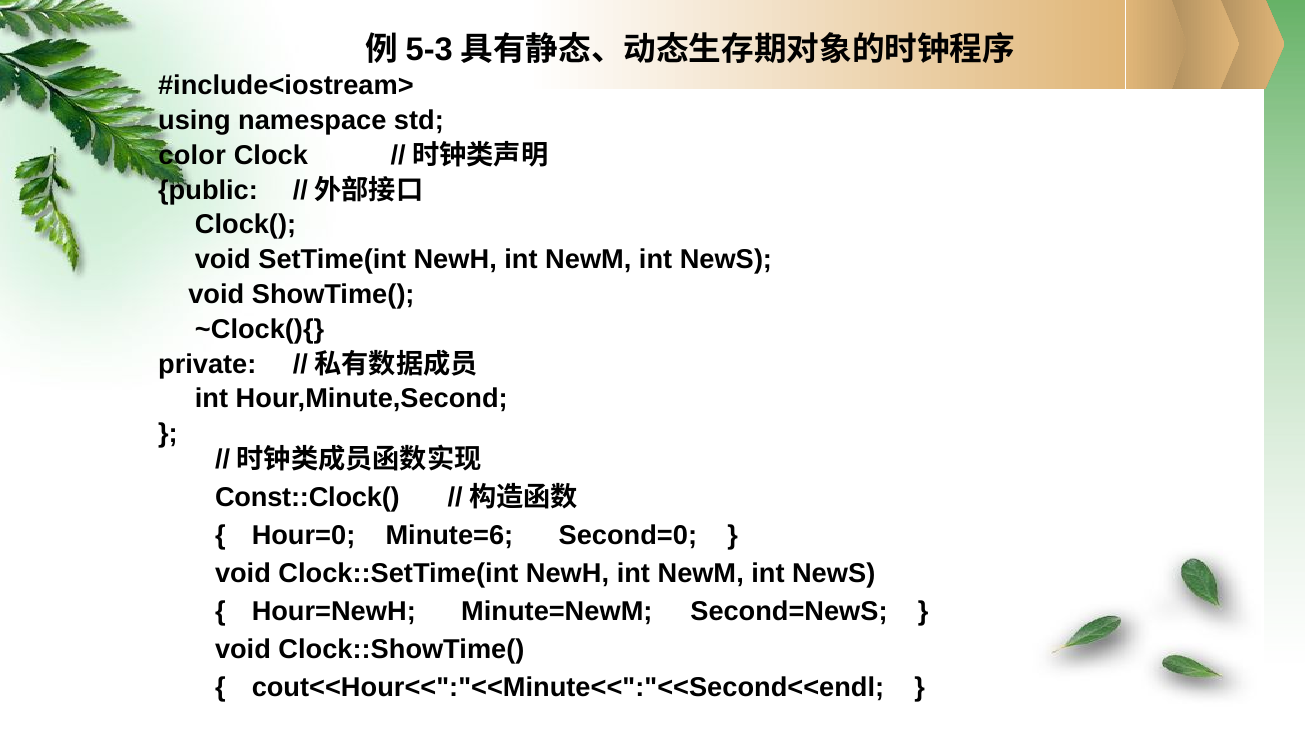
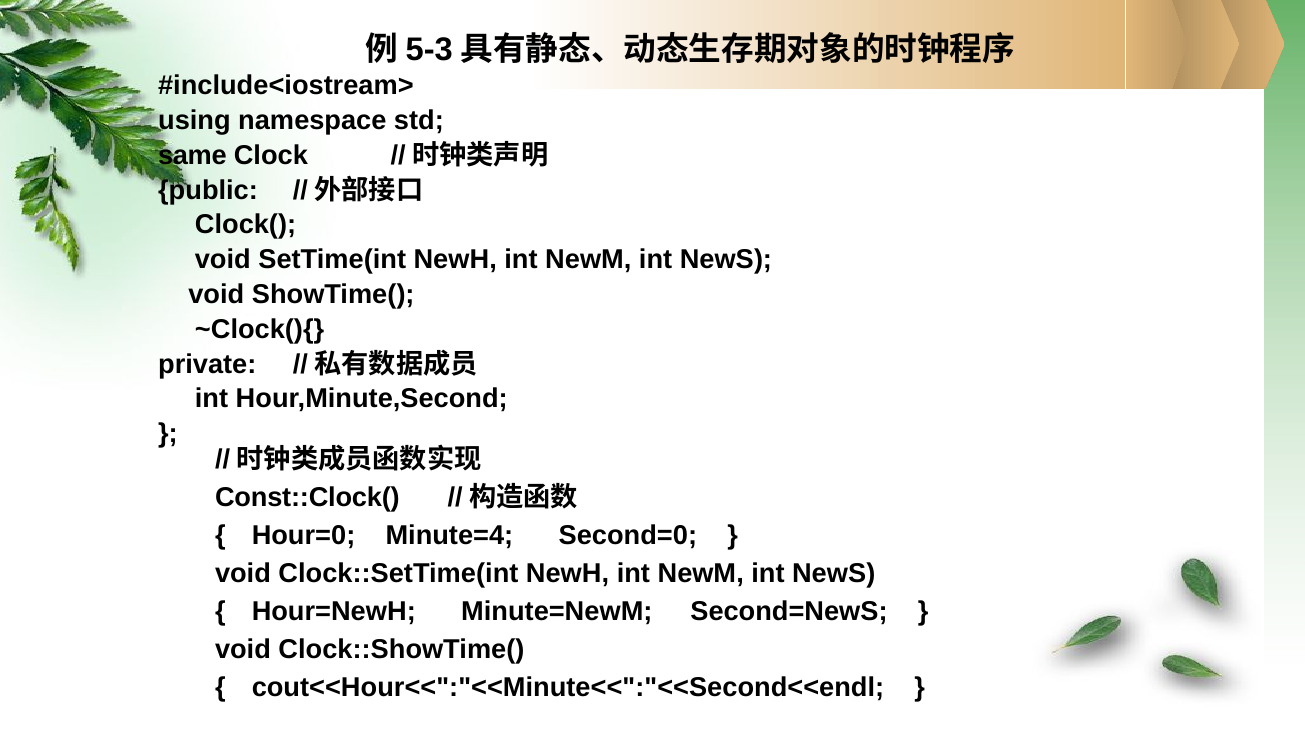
color: color -> same (192, 155)
Minute=6: Minute=6 -> Minute=4 (449, 536)
